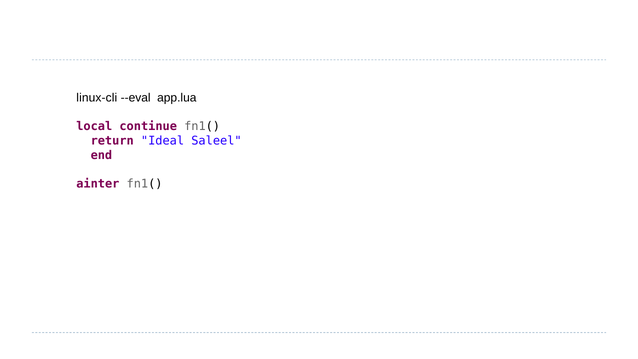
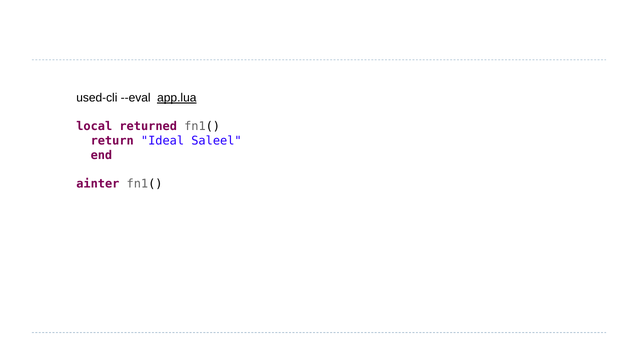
linux-cli: linux-cli -> used-cli (97, 98)
app.lua underline: none -> present (177, 98)
continue: continue -> returned (148, 126)
